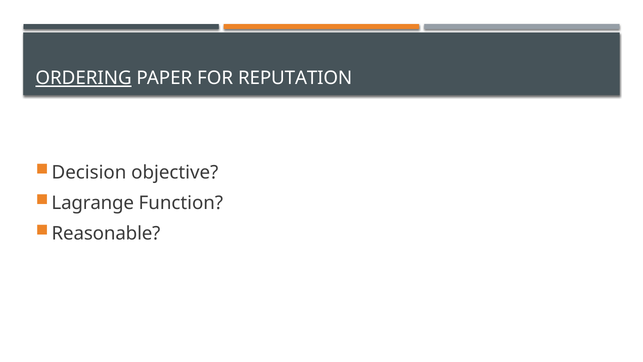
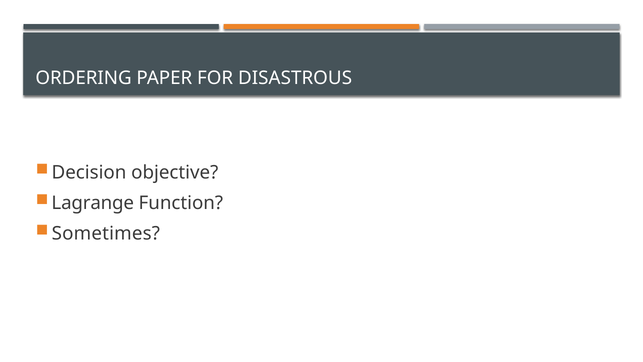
ORDERING underline: present -> none (84, 78)
REPUTATION: REPUTATION -> DISASTROUS (295, 78)
Reasonable: Reasonable -> Sometimes (106, 233)
